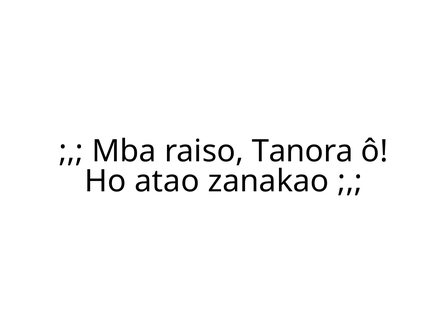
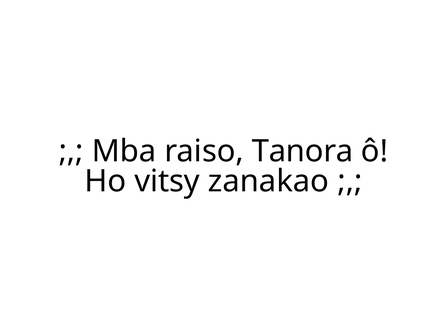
atao: atao -> vitsy (167, 182)
